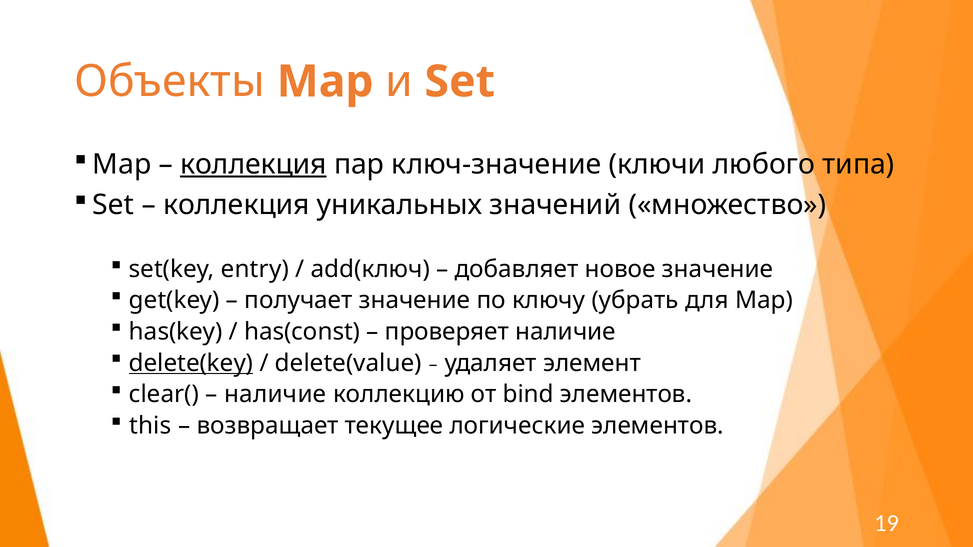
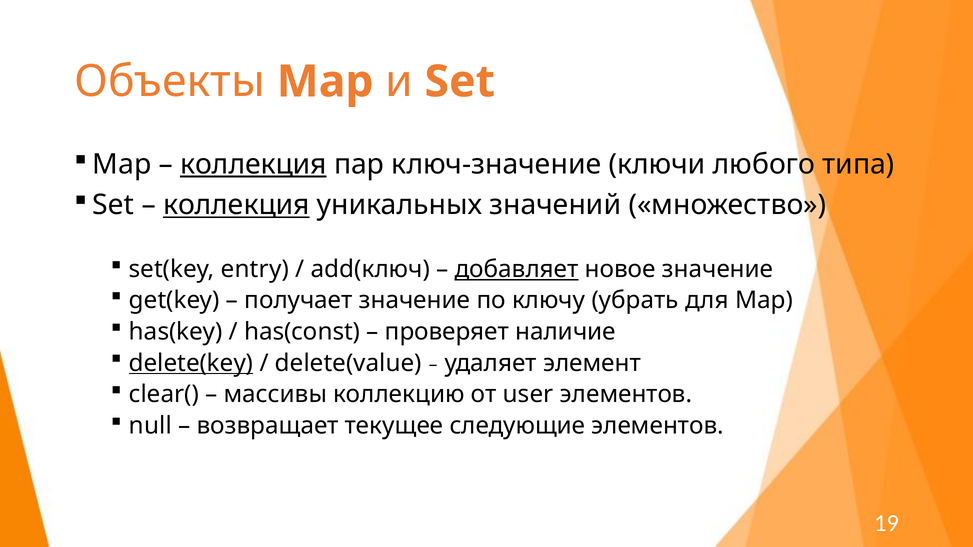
коллекция underline: none -> present (236, 205)
добавляет underline: none -> present (517, 269)
наличие: наличие -> массивы (275, 395)
bind: bind -> user (528, 395)
this: this -> null (150, 426)
логические: логические -> следующие (517, 426)
